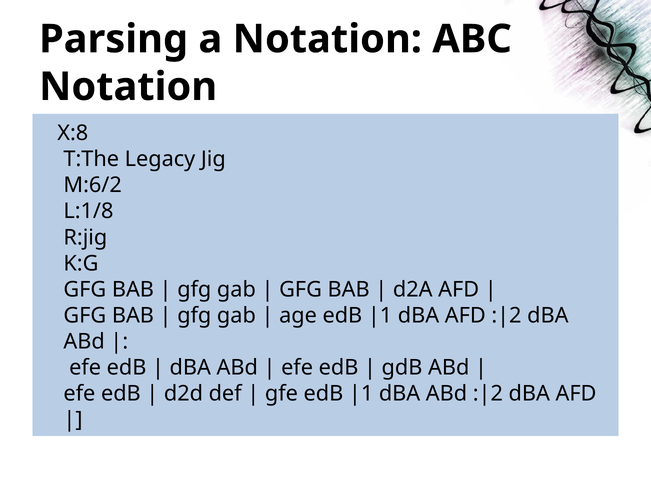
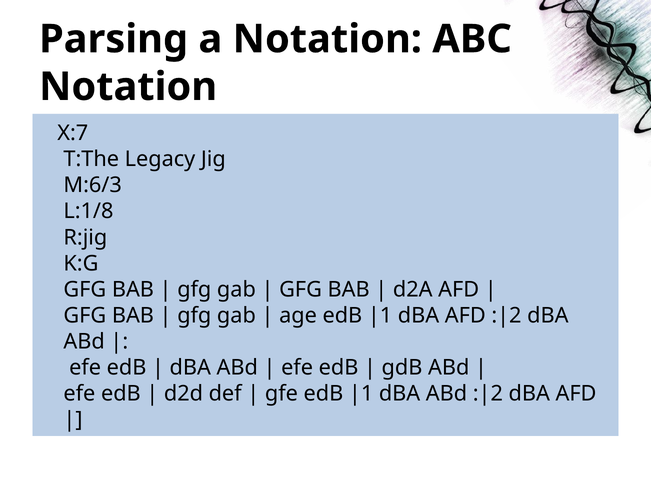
X:8: X:8 -> X:7 (73, 133)
M:6/2: M:6/2 -> M:6/3 (93, 185)
